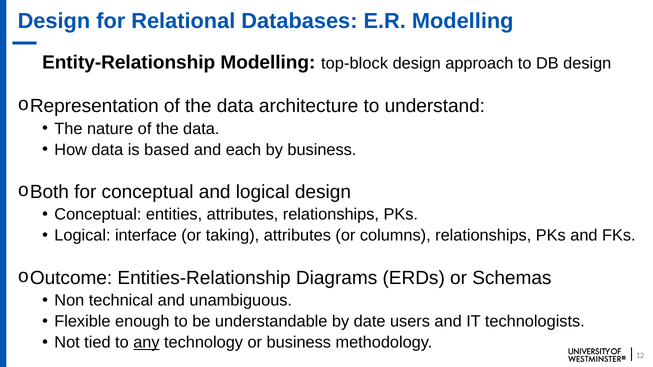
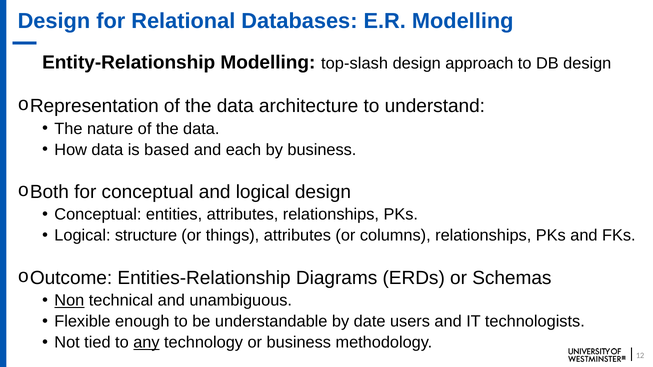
top-block: top-block -> top-slash (355, 63)
interface: interface -> structure (146, 236)
taking: taking -> things (233, 236)
Non underline: none -> present (69, 301)
